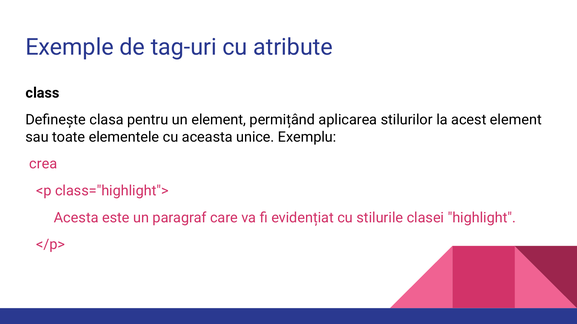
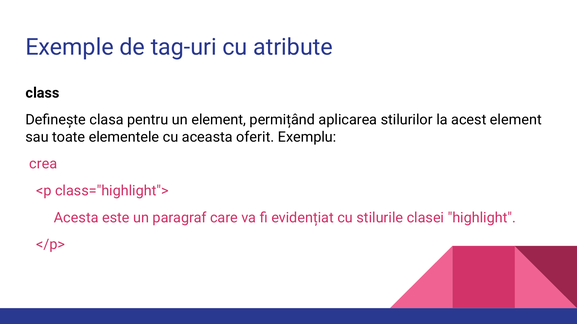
unice: unice -> oferit (255, 137)
